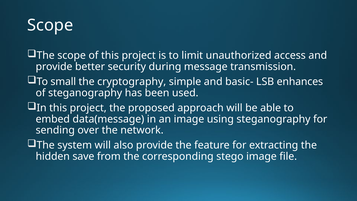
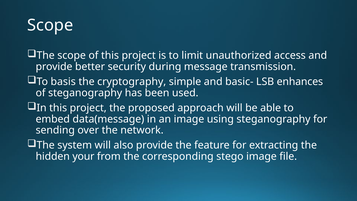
small: small -> basis (63, 82)
save: save -> your (83, 156)
